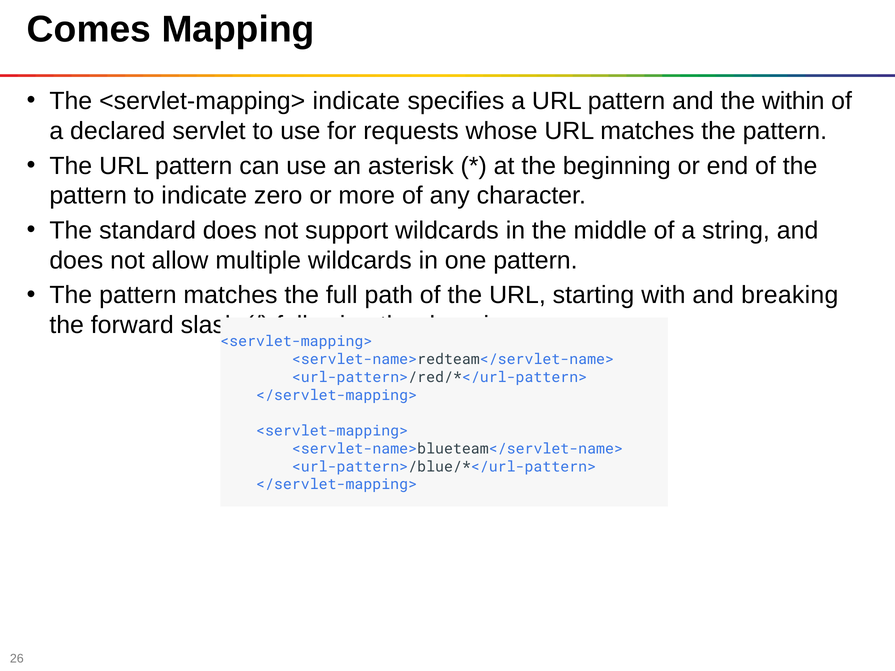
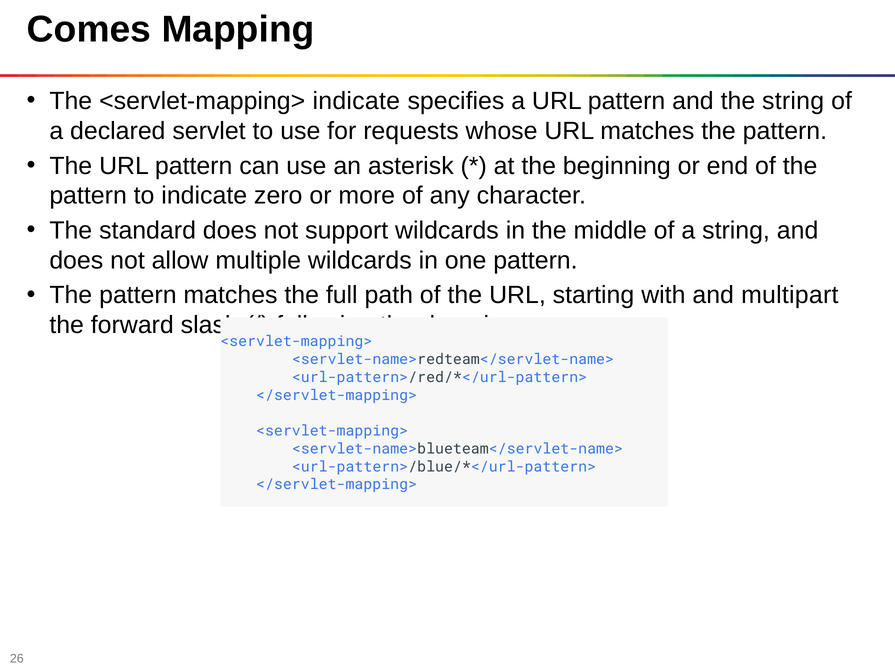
the within: within -> string (793, 101)
breaking: breaking -> multipart (790, 295)
